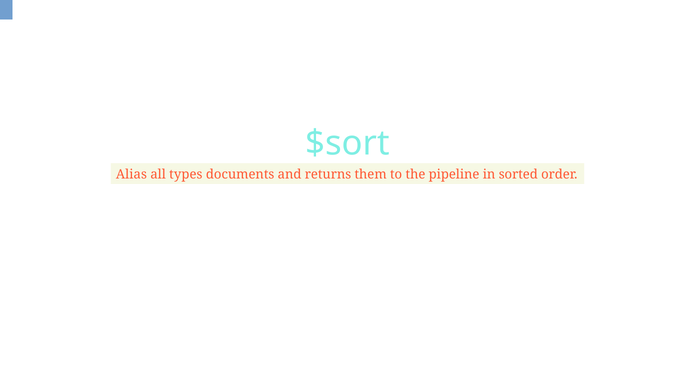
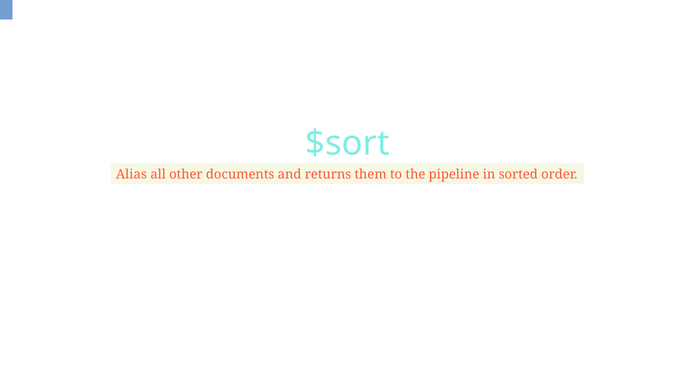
types: types -> other (186, 174)
